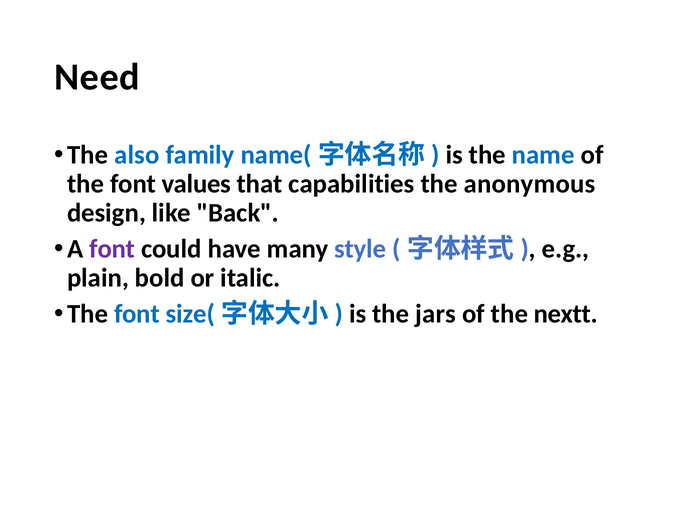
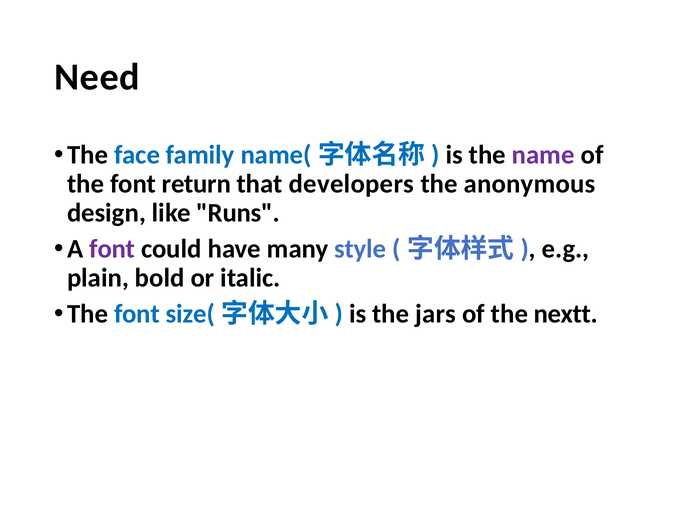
also: also -> face (137, 155)
name colour: blue -> purple (543, 155)
values: values -> return (196, 184)
capabilities: capabilities -> developers (351, 184)
Back: Back -> Runs (238, 213)
